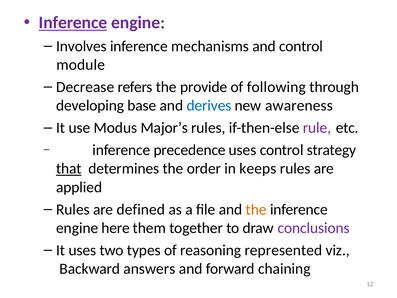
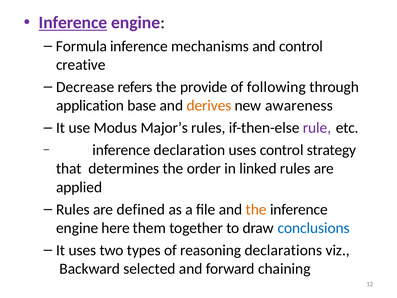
Involves: Involves -> Formula (81, 46)
module: module -> creative (81, 65)
developing: developing -> application (90, 105)
derives colour: blue -> orange (209, 105)
precedence: precedence -> declaration (189, 150)
that underline: present -> none (69, 168)
keeps: keeps -> linked (258, 168)
conclusions colour: purple -> blue (314, 228)
represented: represented -> declarations (283, 250)
answers: answers -> selected (149, 269)
